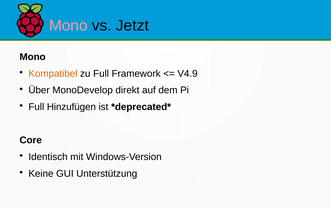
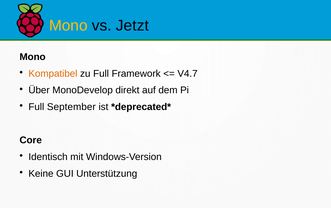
Mono colour: pink -> yellow (68, 26)
V4.9: V4.9 -> V4.7 (188, 74)
Hinzufügen: Hinzufügen -> September (71, 107)
